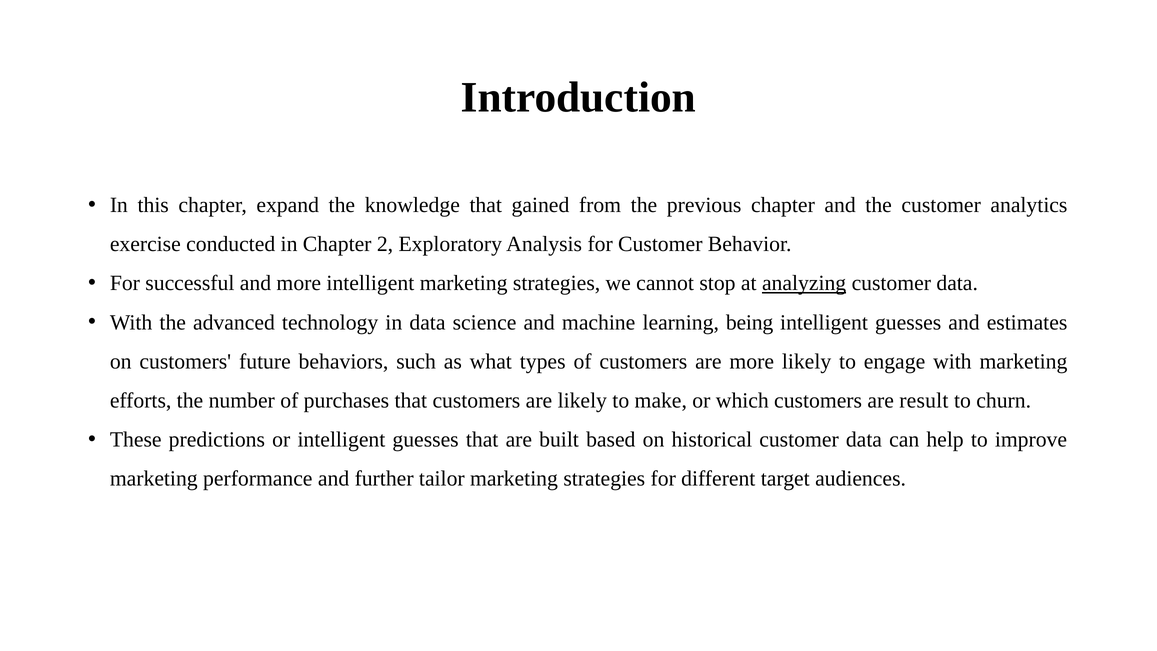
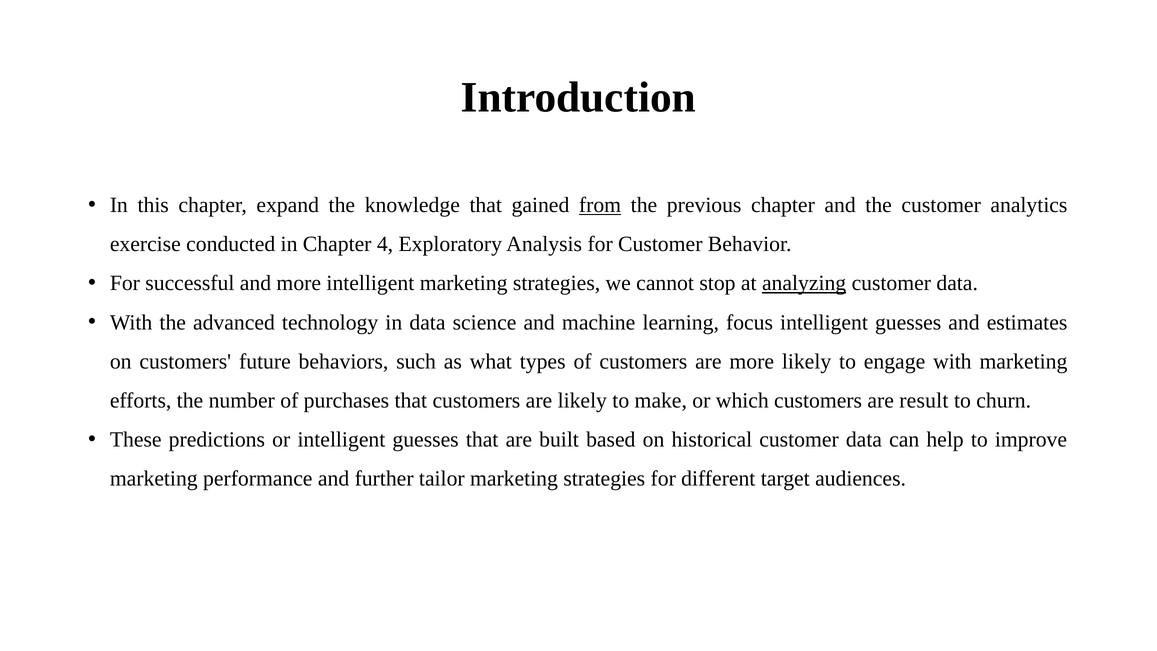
from underline: none -> present (600, 205)
2: 2 -> 4 (385, 244)
being: being -> focus (750, 322)
